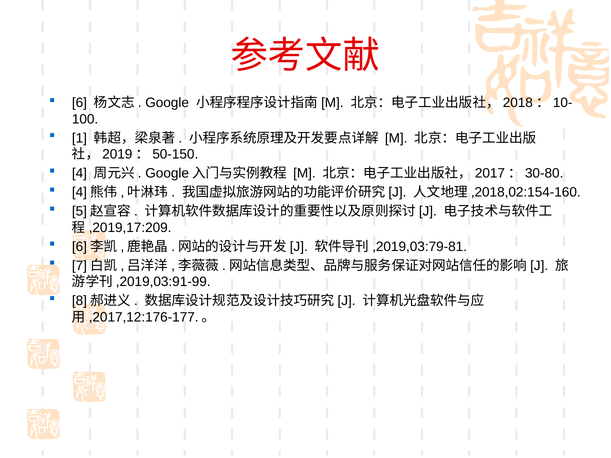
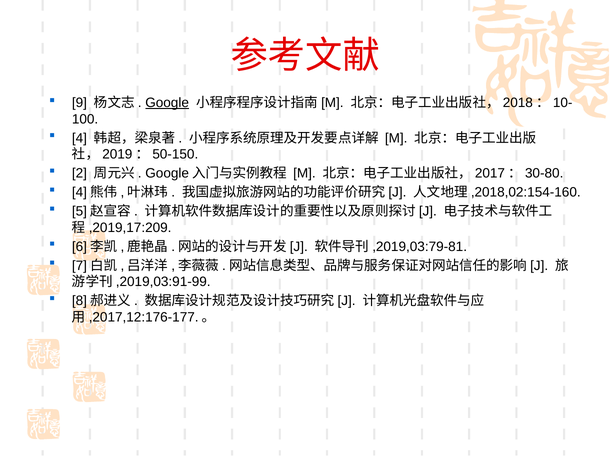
6: 6 -> 9 (79, 103)
Google underline: none -> present (167, 103)
1: 1 -> 4 (79, 138)
4: 4 -> 2 (79, 173)
